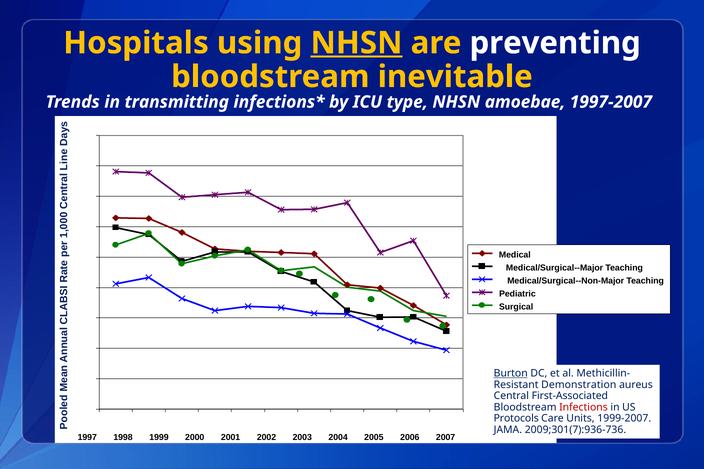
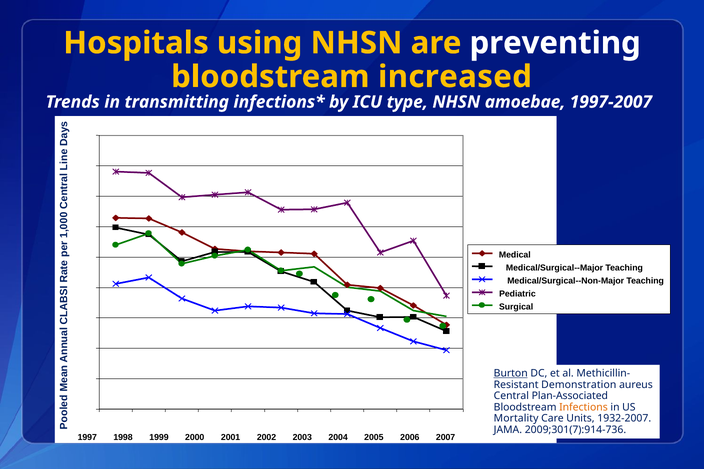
NHSN underline: present -> none (356, 43)
inevitable: inevitable -> increased (455, 77)
First-Associated: First-Associated -> Plan-Associated (570, 396)
Infections colour: red -> orange (583, 407)
Protocols: Protocols -> Mortality (516, 419)
1999-2007: 1999-2007 -> 1932-2007 (624, 419)
2009;301(7):936-736: 2009;301(7):936-736 -> 2009;301(7):914-736 (575, 430)
